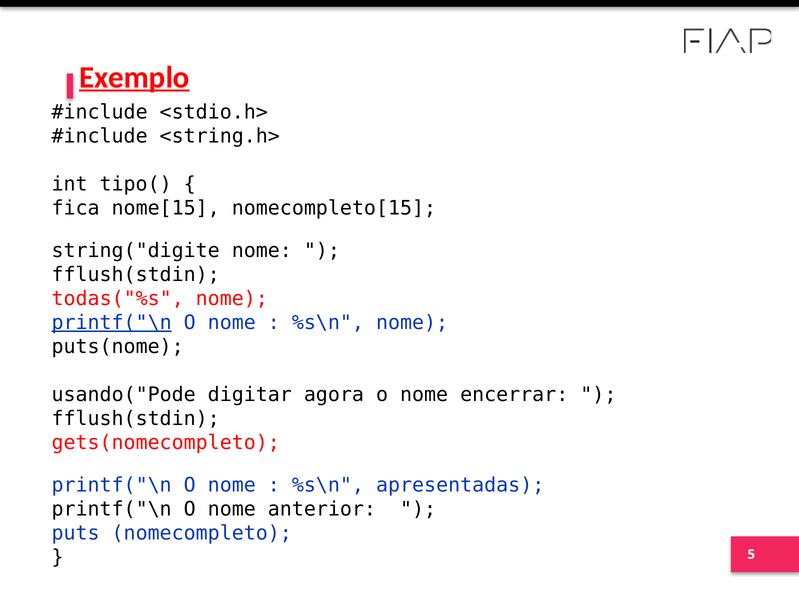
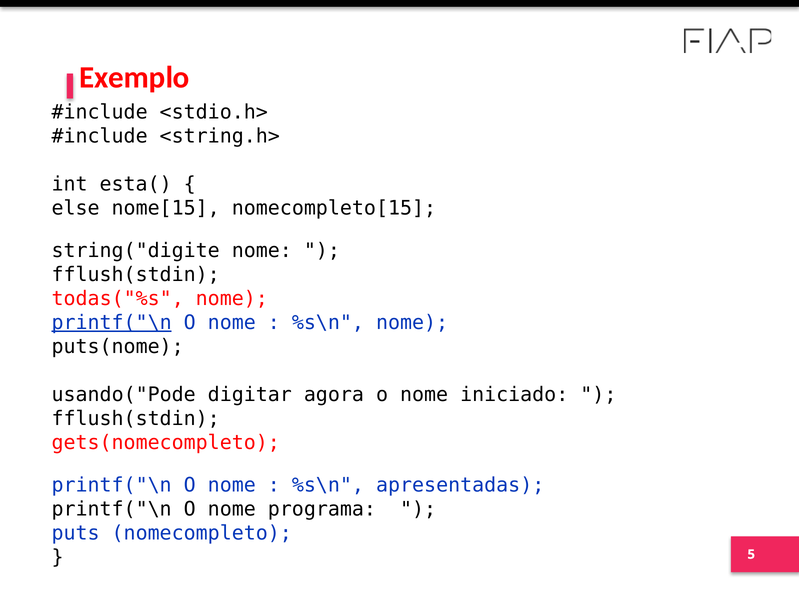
Exemplo underline: present -> none (134, 77)
tipo(: tipo( -> esta( (136, 184)
fica: fica -> else (76, 208)
encerrar: encerrar -> iniciado (514, 395)
anterior: anterior -> programa (322, 509)
